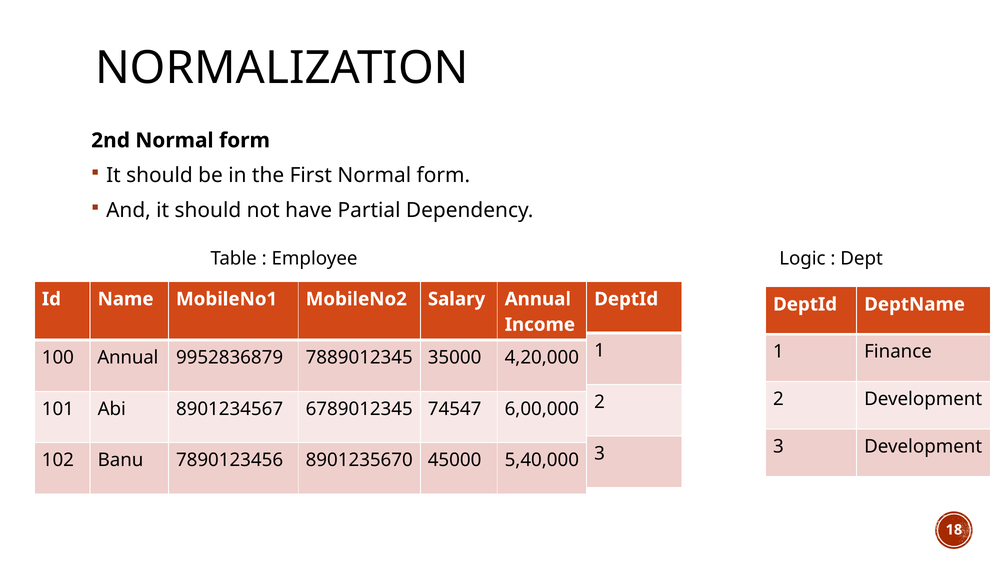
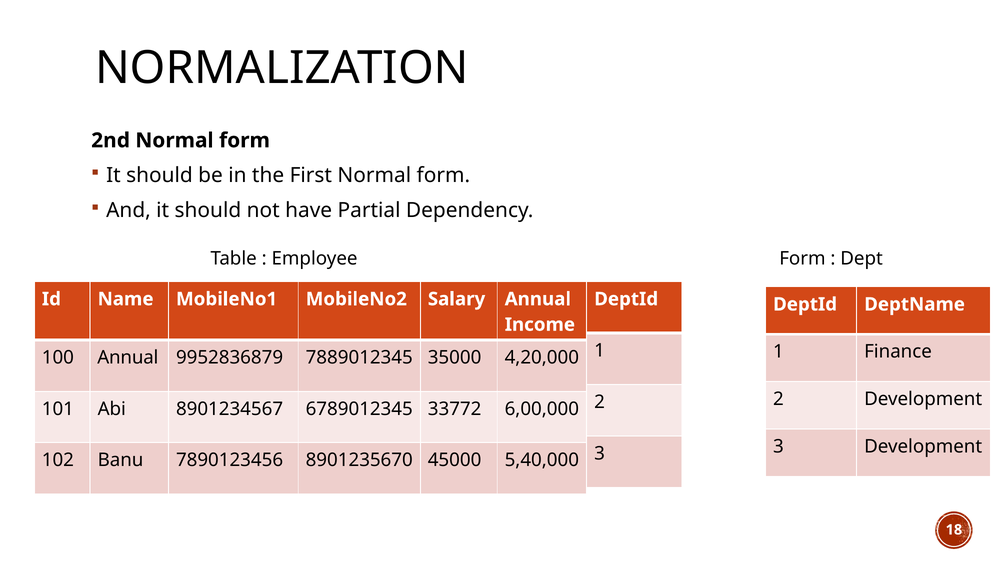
Logic: Logic -> Form (802, 258)
74547: 74547 -> 33772 (455, 409)
